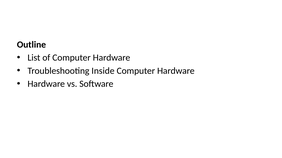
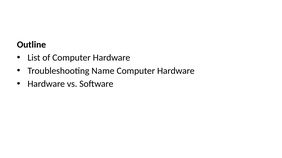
Inside: Inside -> Name (103, 71)
